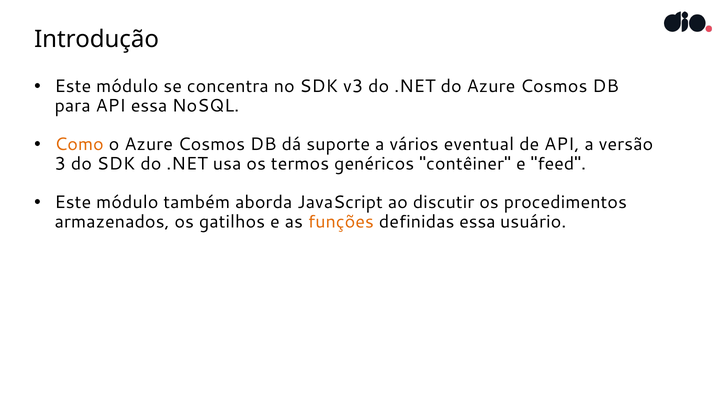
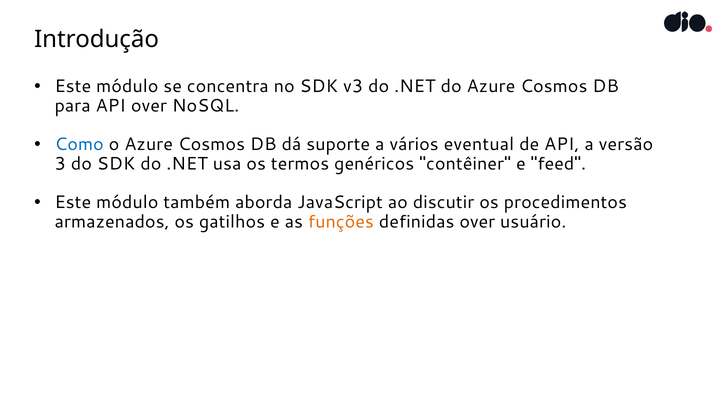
API essa: essa -> over (149, 106)
Como colour: orange -> blue (79, 144)
definidas essa: essa -> over (477, 222)
